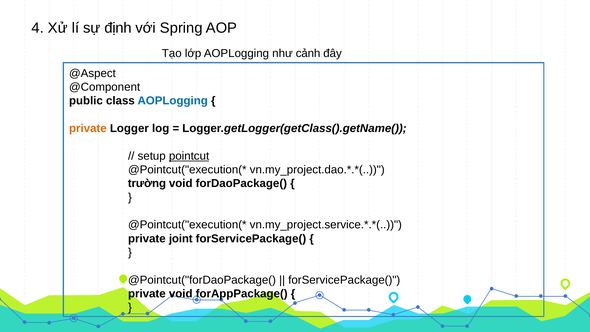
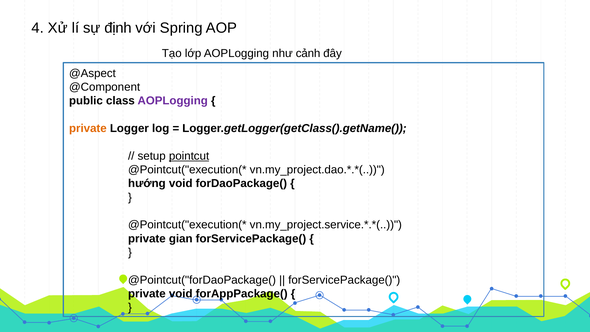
AOPLogging colour: blue -> purple (173, 101)
trường: trường -> hướng (147, 183)
joint: joint -> gian (181, 239)
